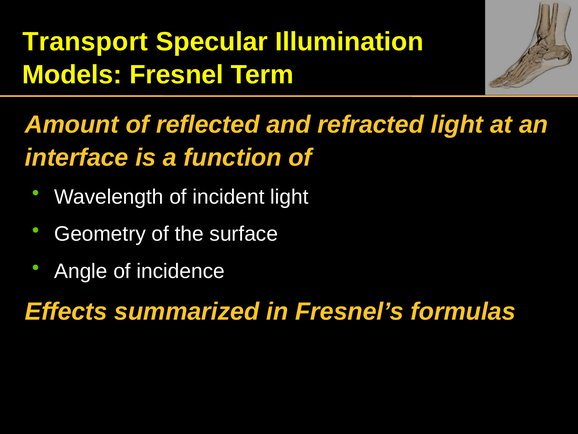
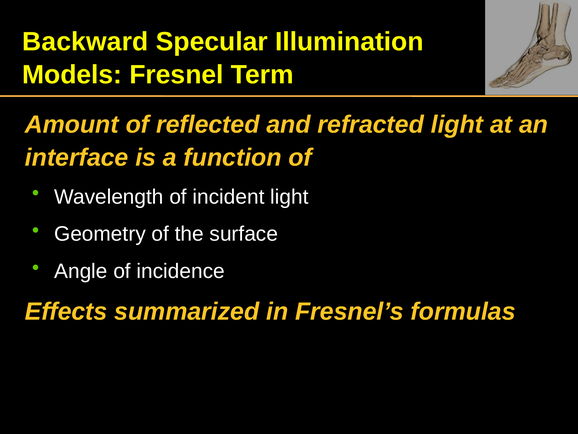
Transport: Transport -> Backward (85, 42)
